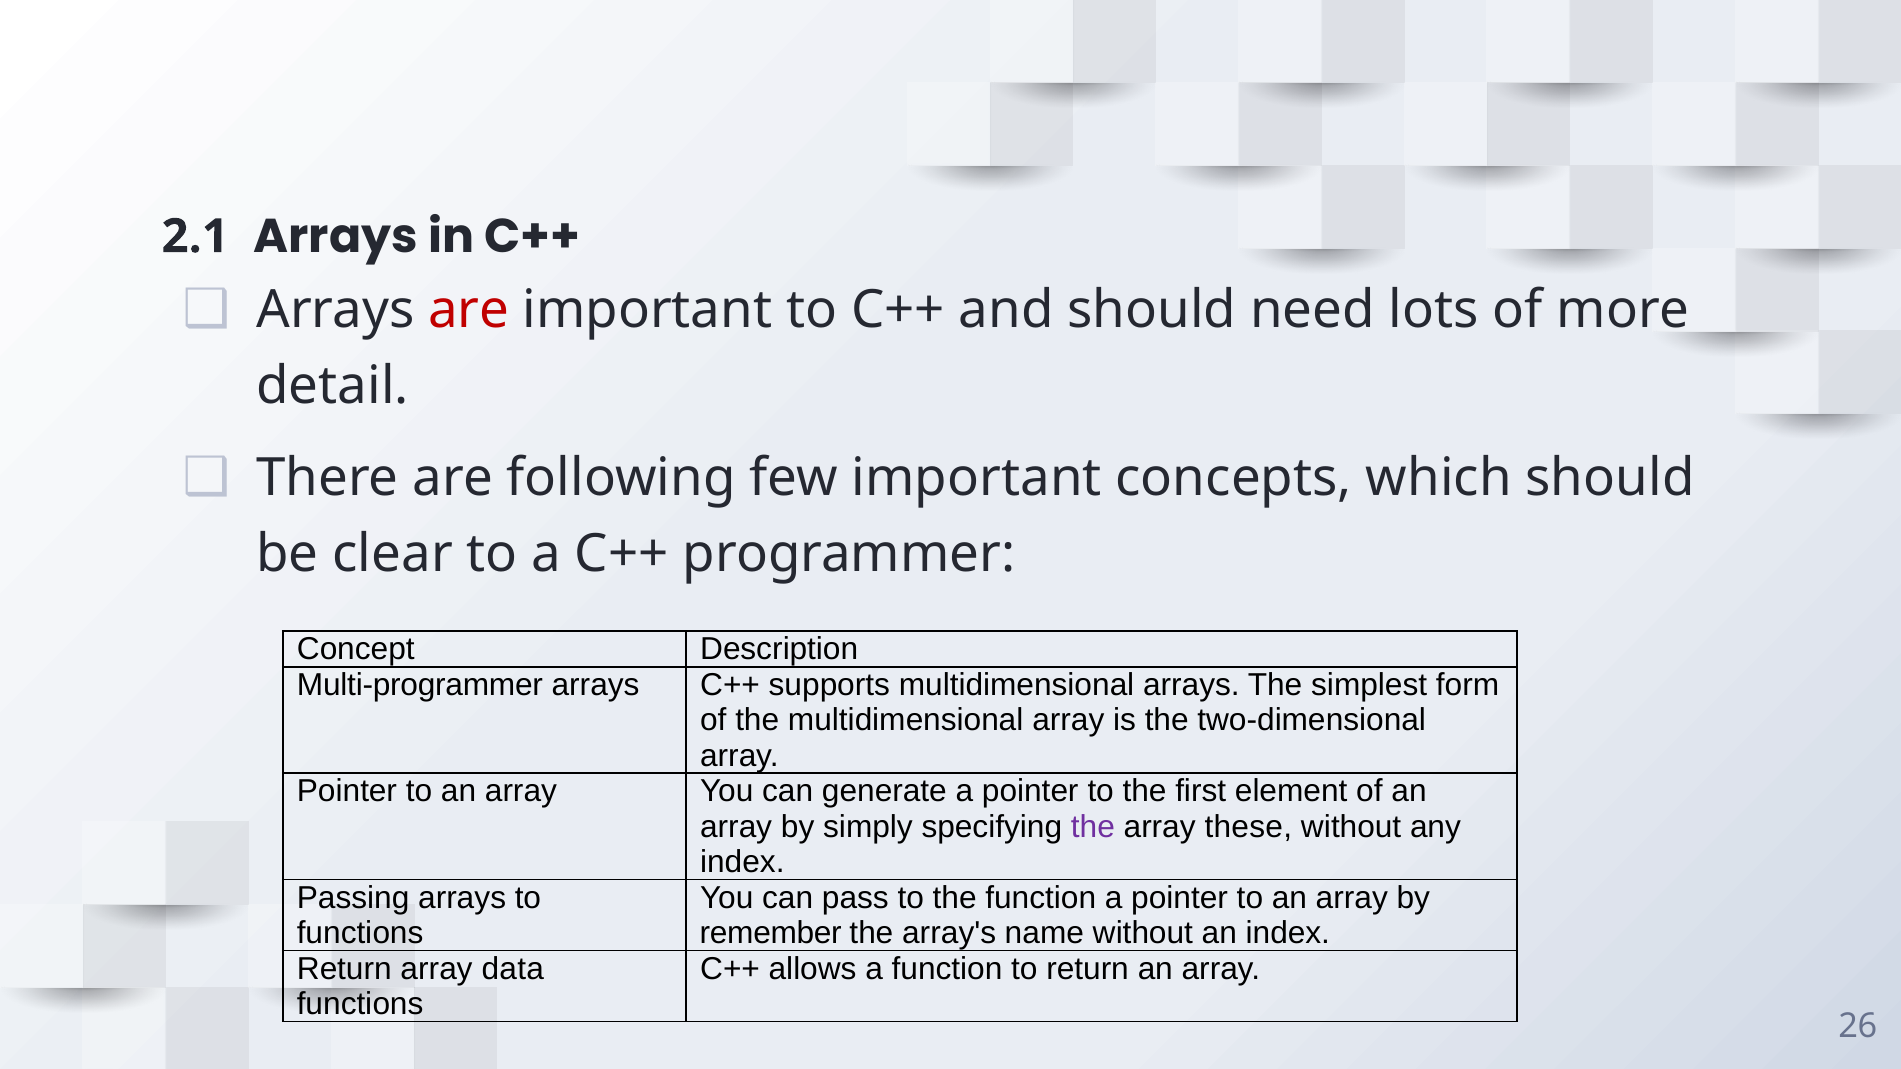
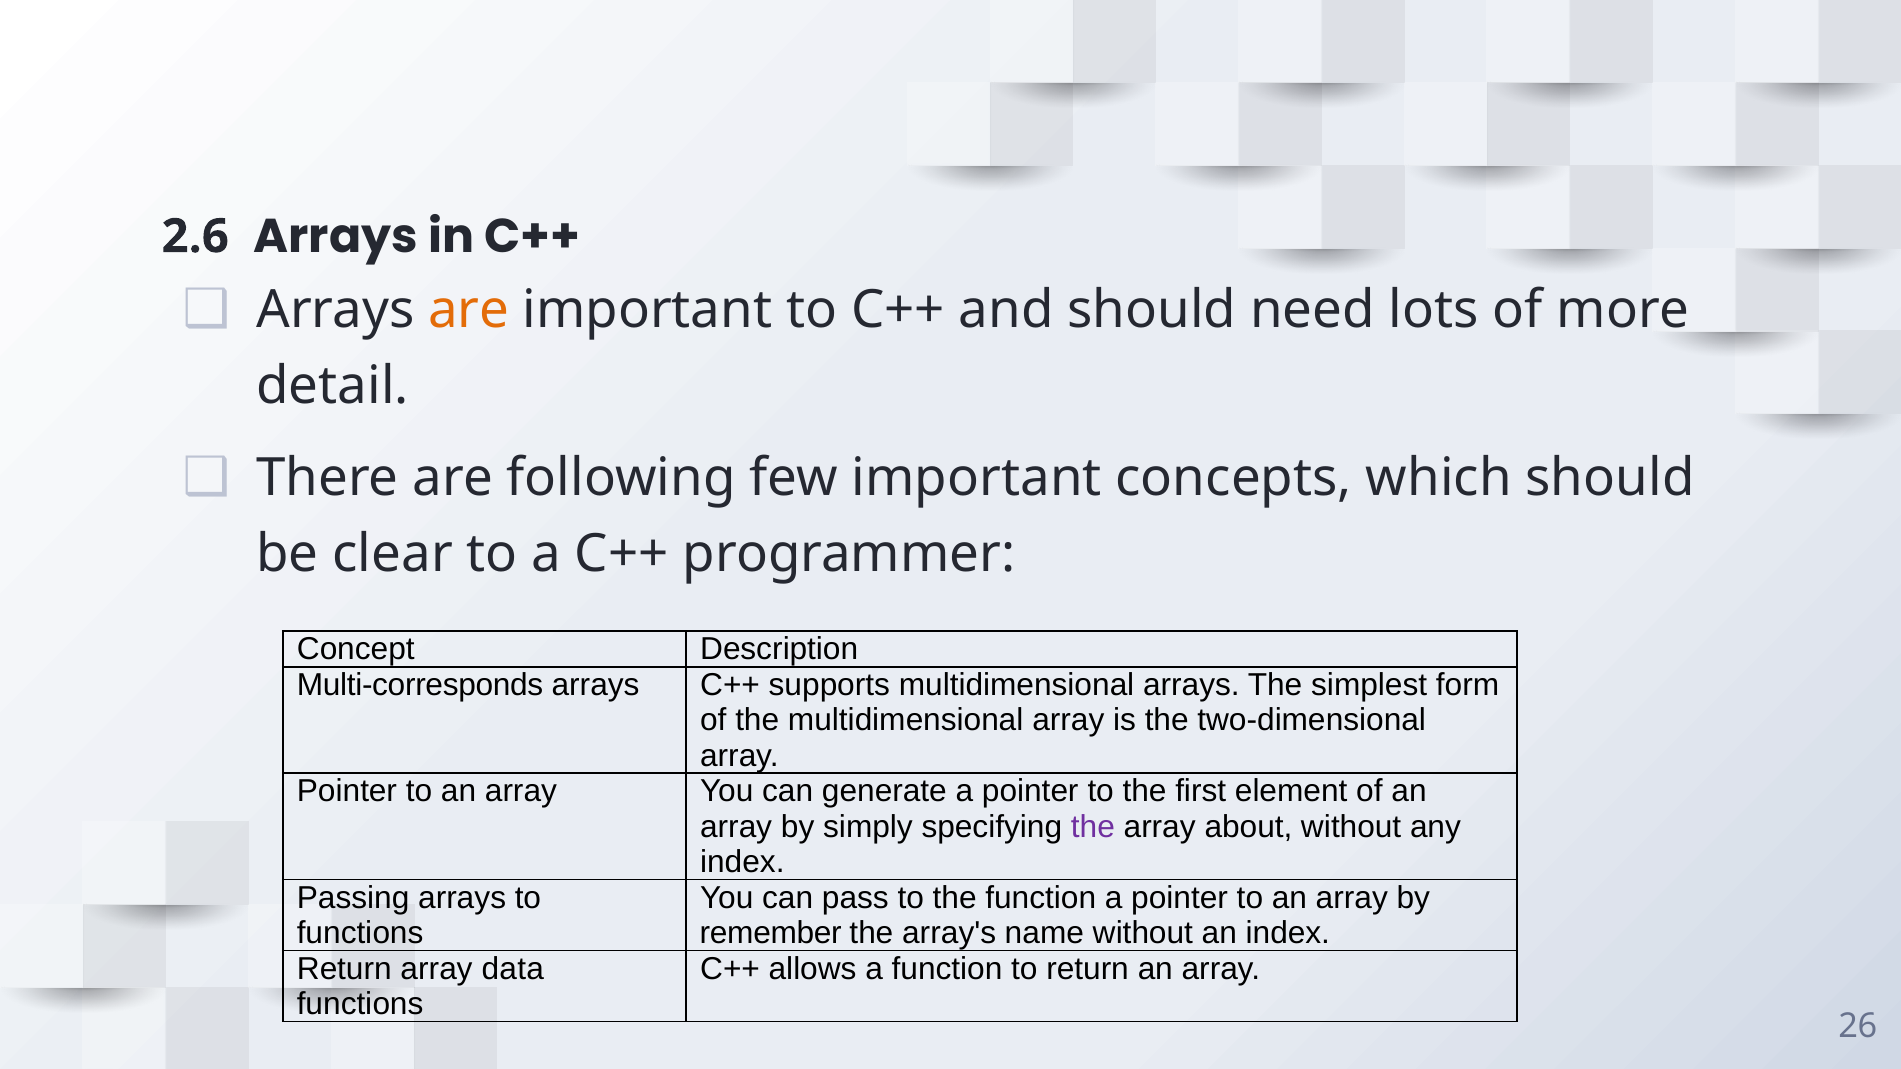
2.1: 2.1 -> 2.6 (195, 237)
are colour: red -> orange (469, 310)
Multi-programmer: Multi-programmer -> Multi-corresponds (420, 685)
these: these -> about (1248, 827)
